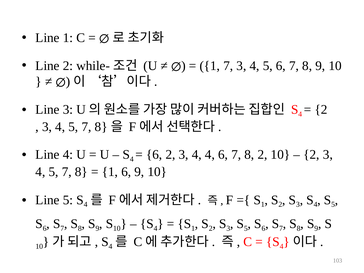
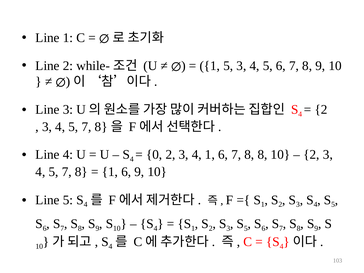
1 7: 7 -> 5 (228, 66)
6: 6 -> 0 (154, 155)
4 4: 4 -> 1 (210, 155)
8 2: 2 -> 8 (263, 155)
